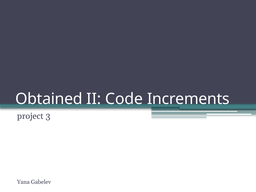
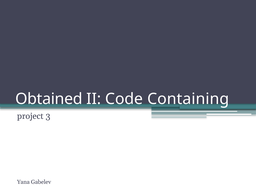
Increments: Increments -> Containing (188, 99)
